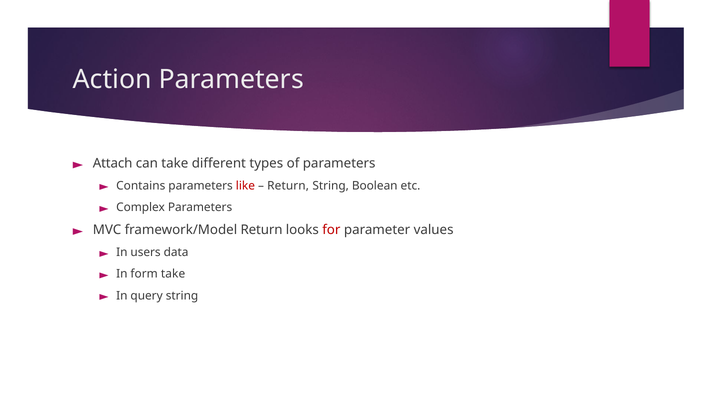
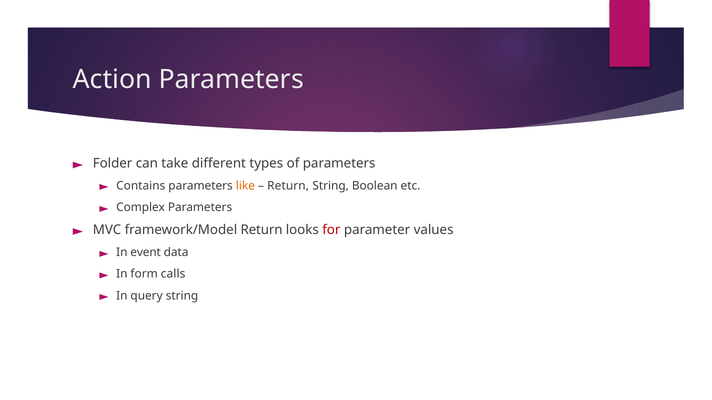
Attach: Attach -> Folder (113, 164)
like colour: red -> orange (245, 186)
users: users -> event (146, 253)
form take: take -> calls (173, 274)
